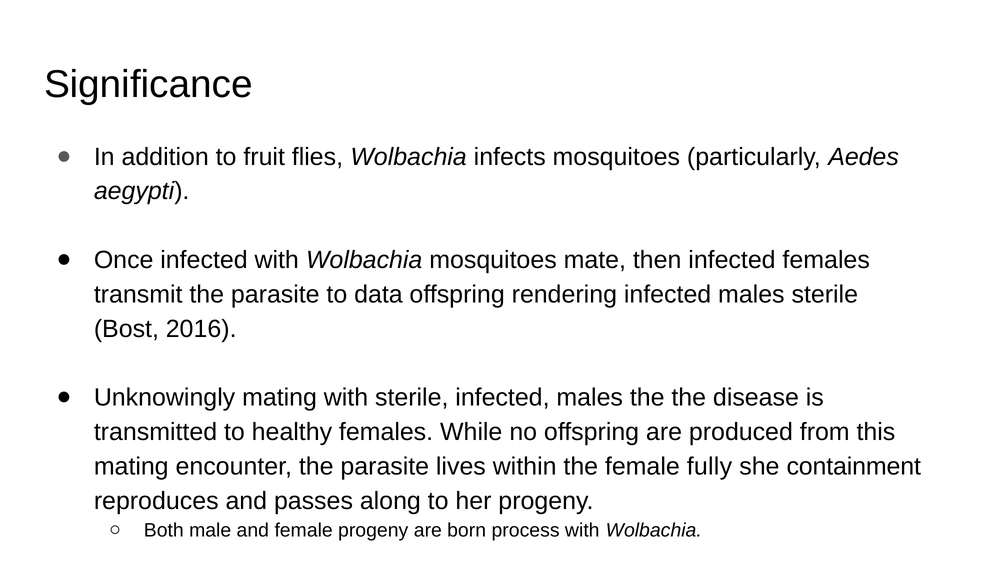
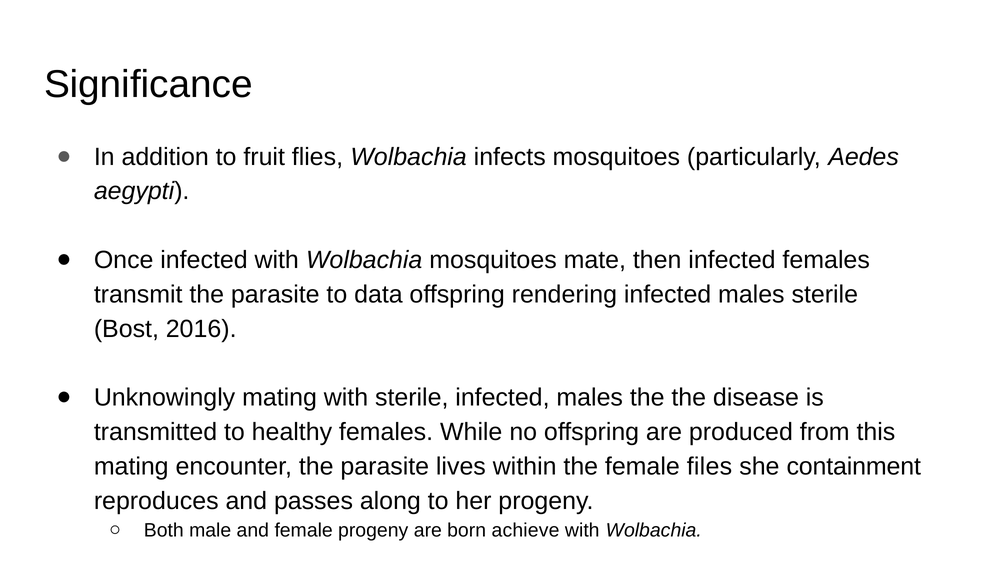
fully: fully -> files (709, 467)
process: process -> achieve (526, 531)
